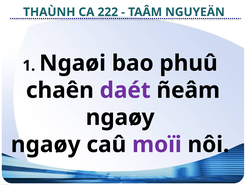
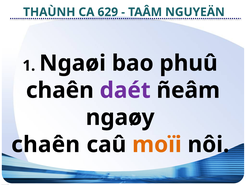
222: 222 -> 629 (108, 12)
ngaøy: ngaøy -> chaên (46, 144)
moïi colour: purple -> orange (157, 144)
